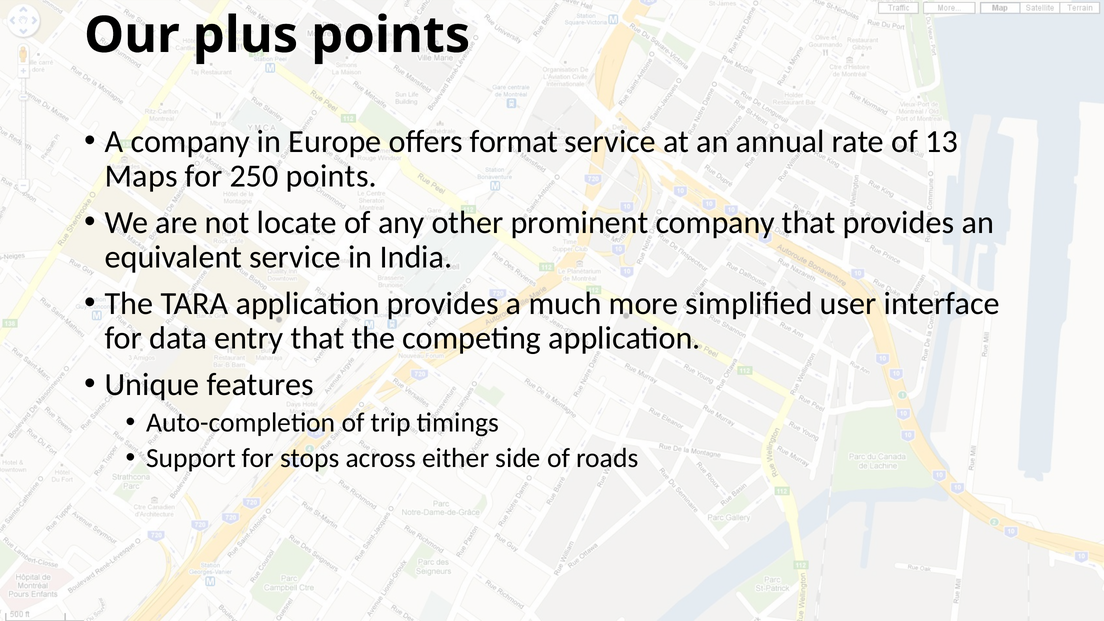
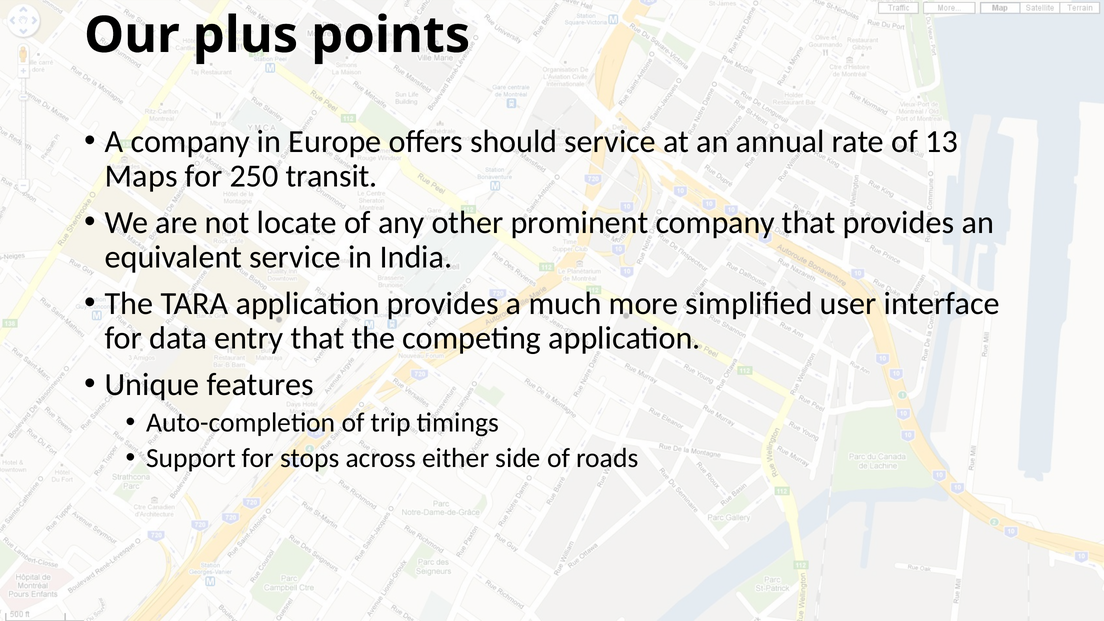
format: format -> should (514, 141)
250 points: points -> transit (332, 176)
